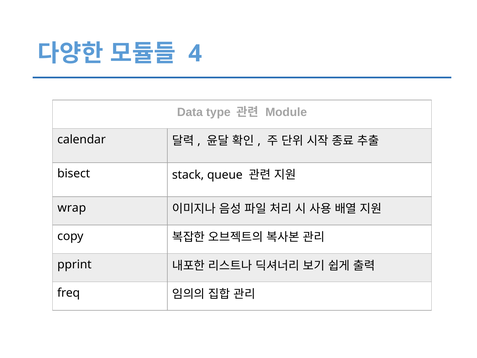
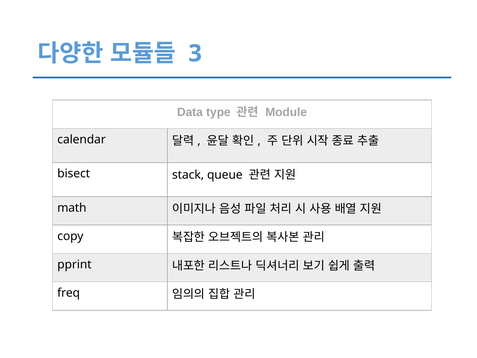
4: 4 -> 3 (195, 53)
wrap: wrap -> math (72, 208)
